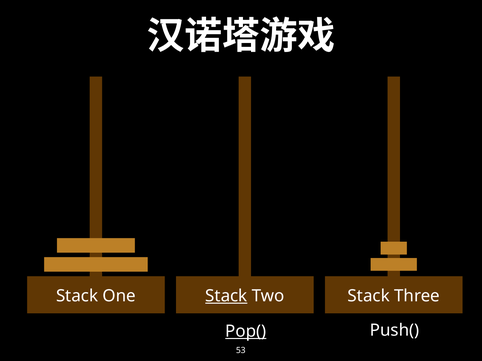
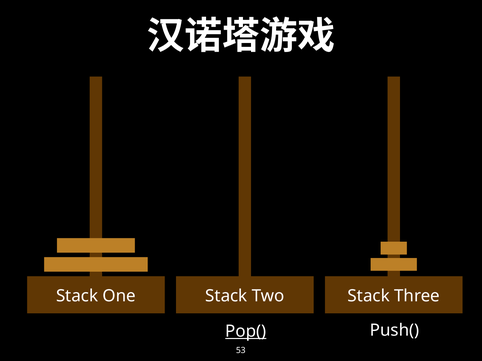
Stack underline: present -> none (226, 296)
